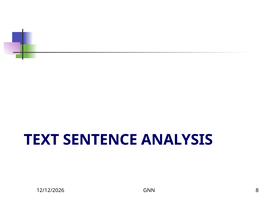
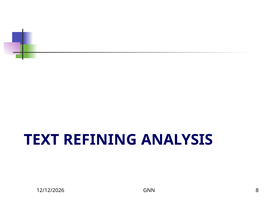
SENTENCE: SENTENCE -> REFINING (100, 140)
